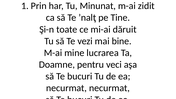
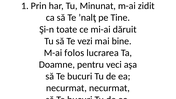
mine: mine -> folos (74, 53)
